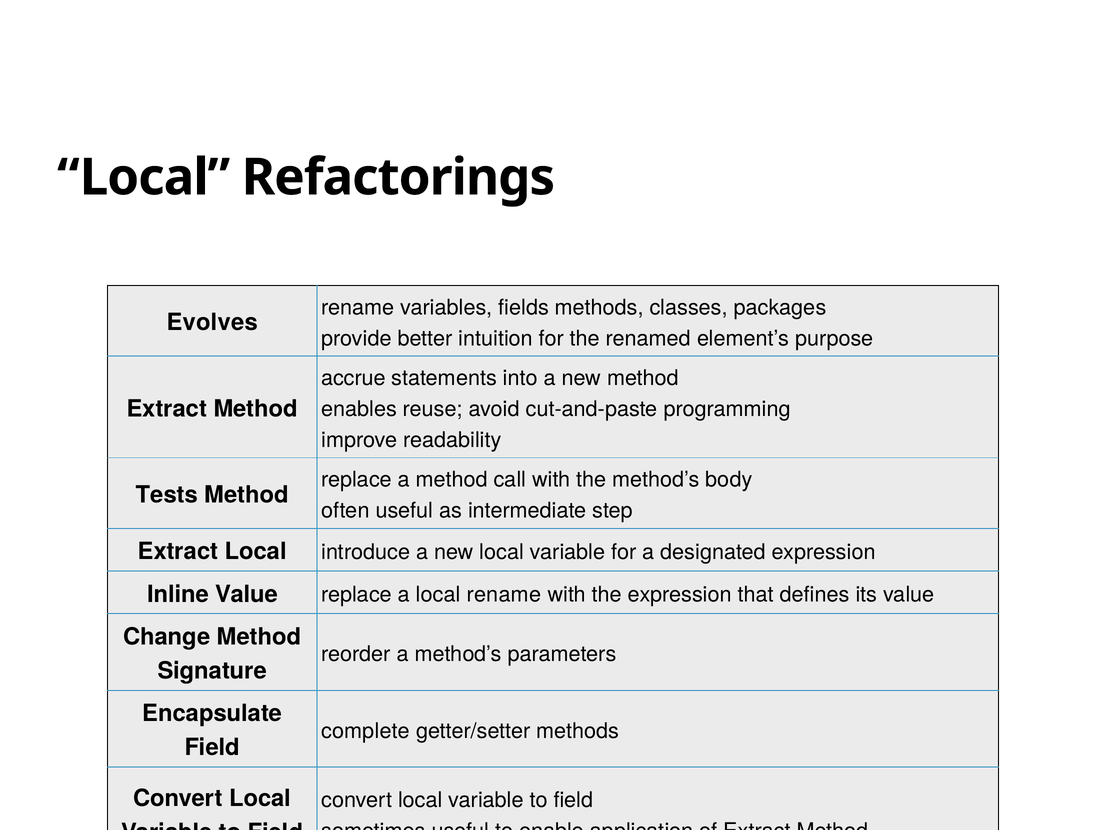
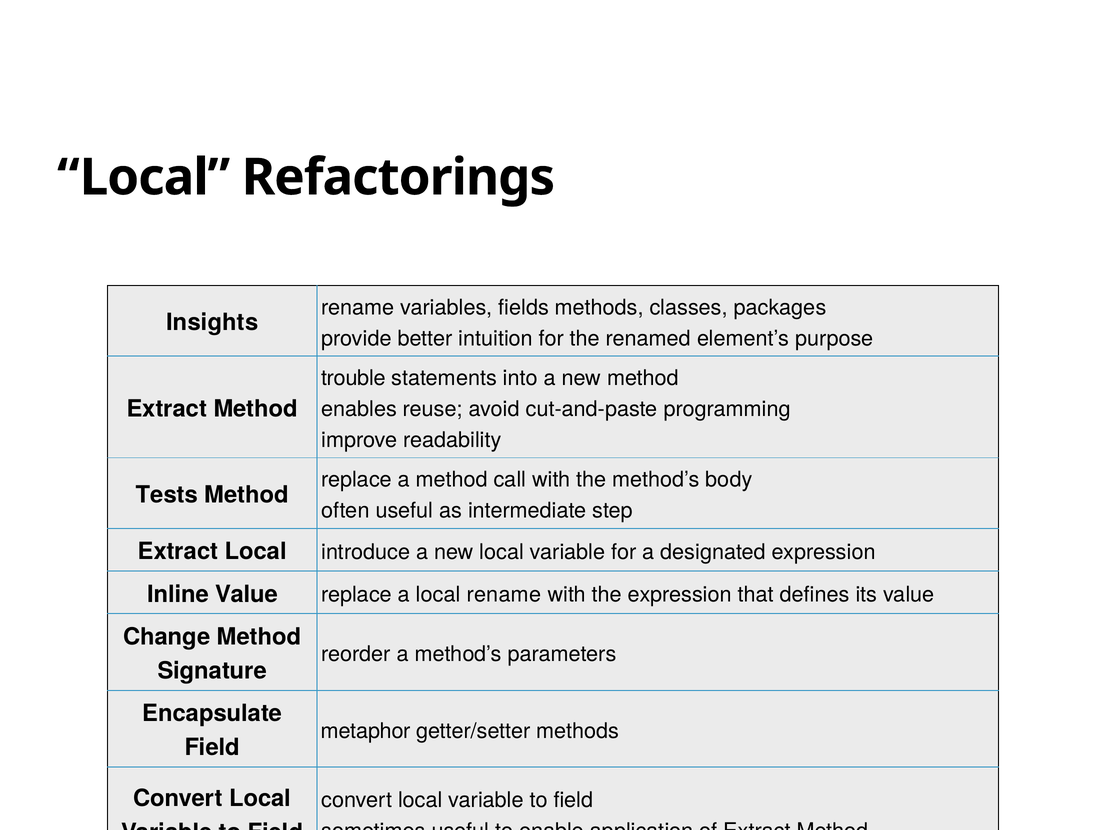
Evolves: Evolves -> Insights (212, 322)
accrue: accrue -> trouble (353, 378)
complete: complete -> metaphor (366, 730)
